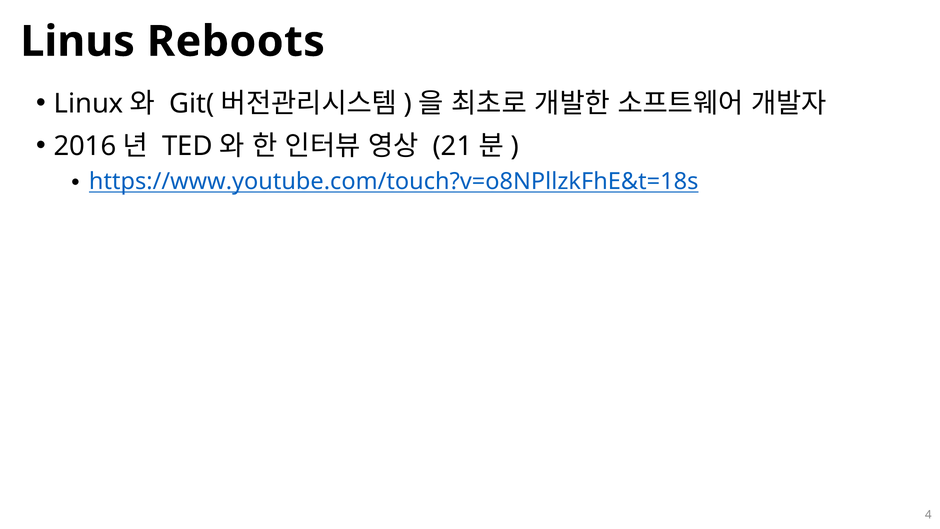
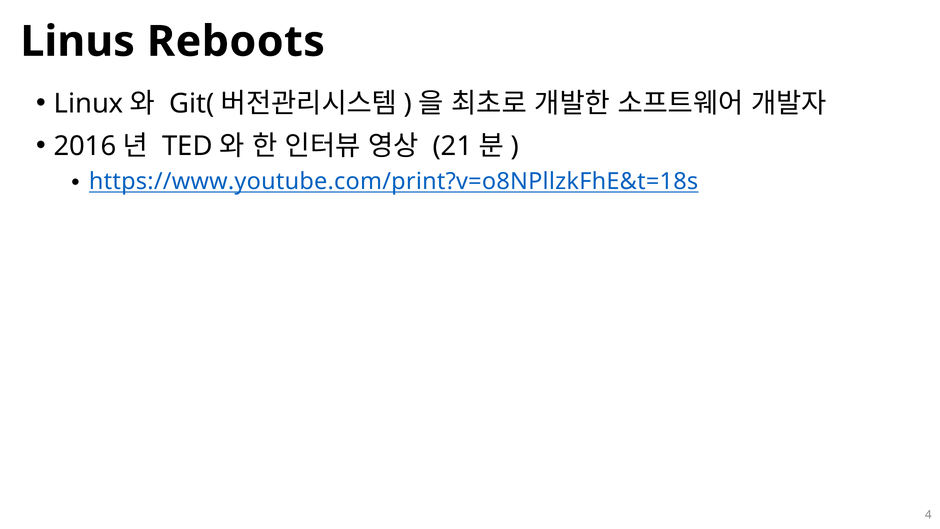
https://www.youtube.com/touch?v=o8NPllzkFhE&t=18s: https://www.youtube.com/touch?v=o8NPllzkFhE&t=18s -> https://www.youtube.com/print?v=o8NPllzkFhE&t=18s (394, 181)
